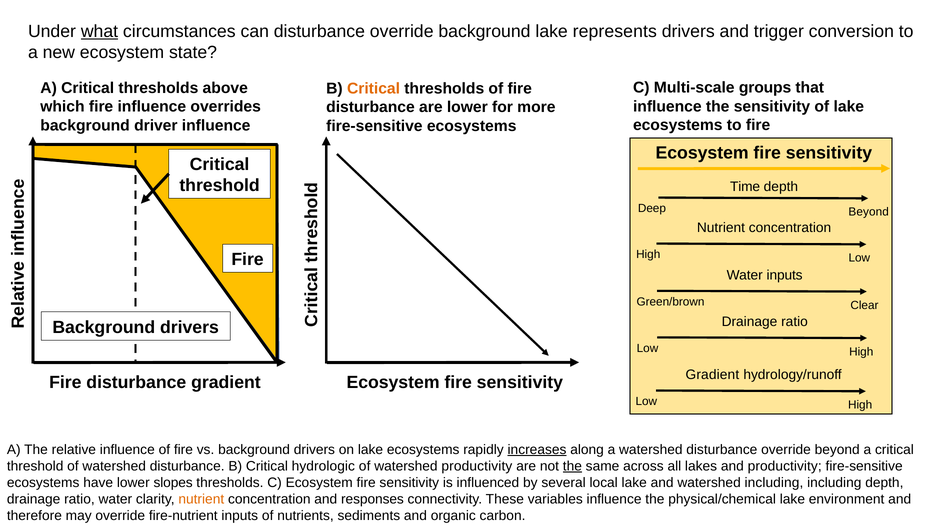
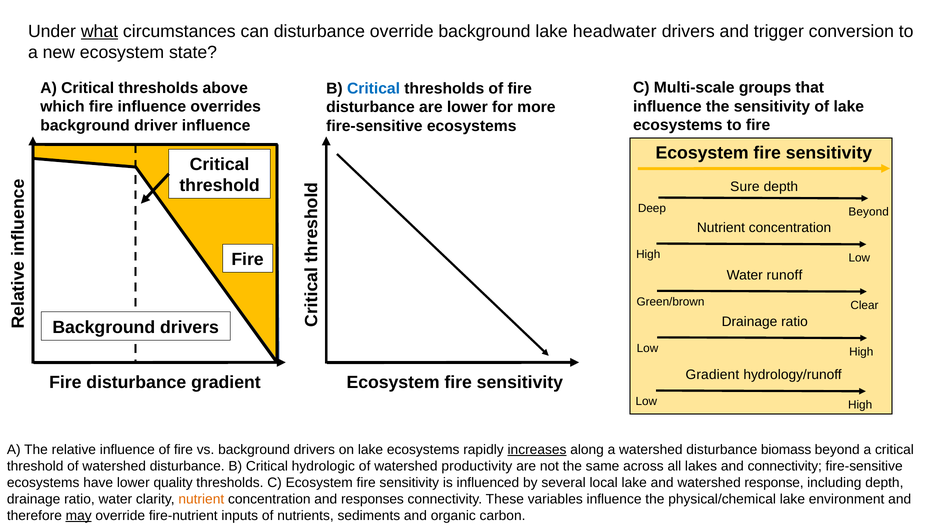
represents: represents -> headwater (615, 31)
Critical colour: orange -> blue (374, 88)
Time: Time -> Sure (745, 187)
Water inputs: inputs -> runoff (784, 275)
watershed disturbance override: override -> biomass (786, 450)
the underline: present -> none (572, 466)
and productivity: productivity -> connectivity (785, 466)
slopes: slopes -> quality (173, 483)
watershed including: including -> response (774, 483)
may underline: none -> present (79, 516)
